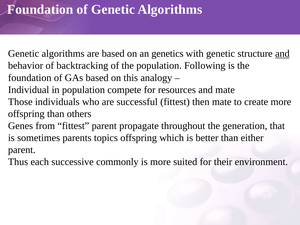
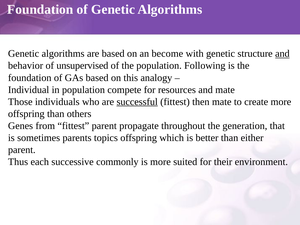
genetics: genetics -> become (167, 54)
backtracking: backtracking -> unsupervised (82, 66)
successful underline: none -> present (137, 102)
